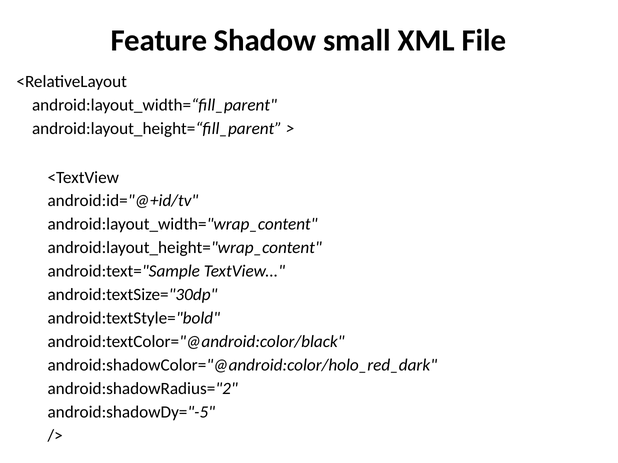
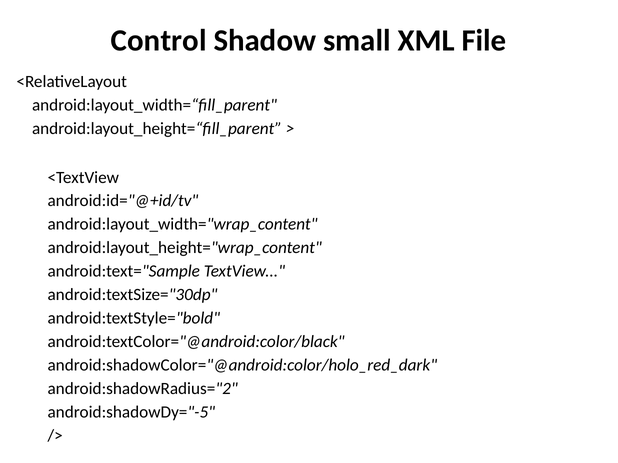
Feature: Feature -> Control (159, 41)
